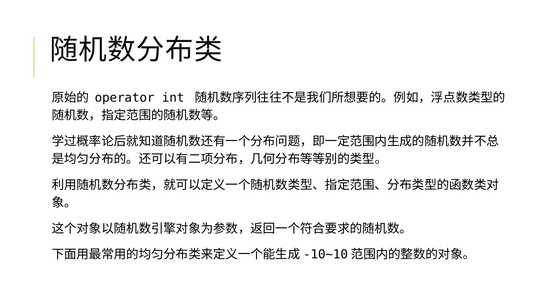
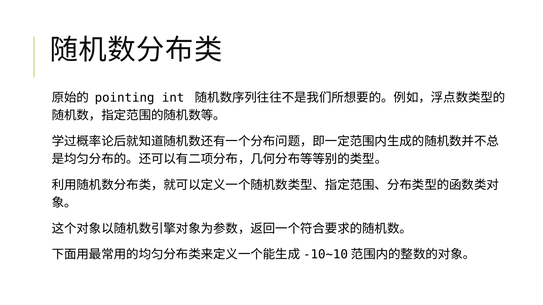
operator: operator -> pointing (125, 98)
